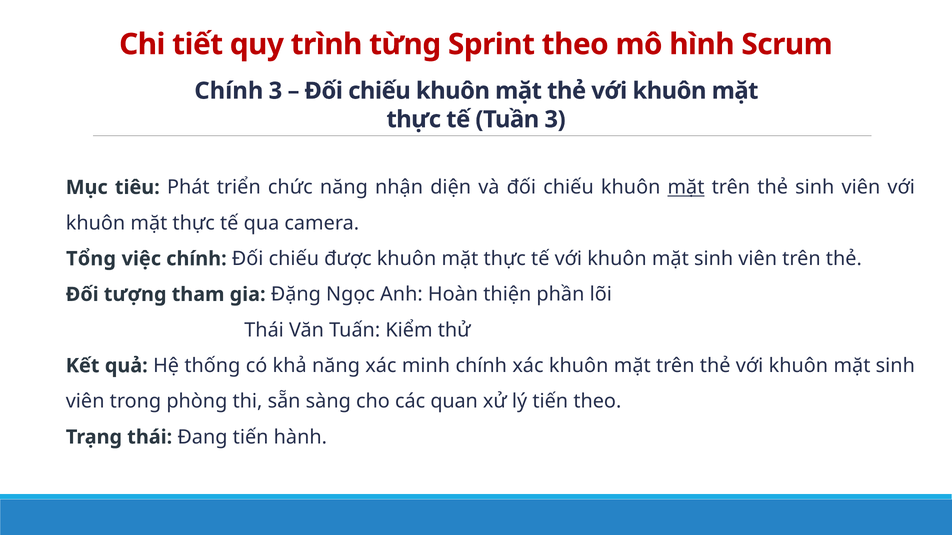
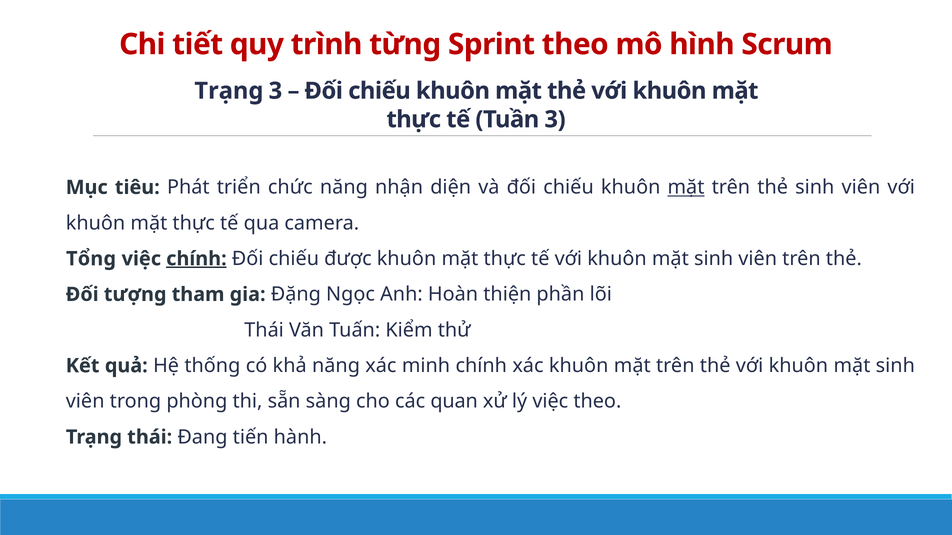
Chính: Chính -> Trạng (229, 91)
chính underline: none -> present (196, 259)
lý tiến: tiến -> việc (550, 402)
